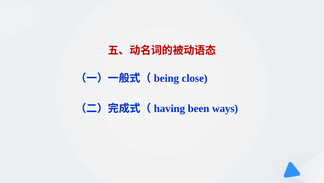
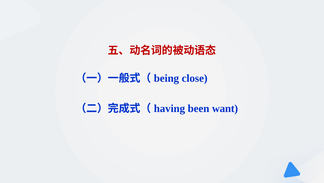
ways: ways -> want (225, 108)
